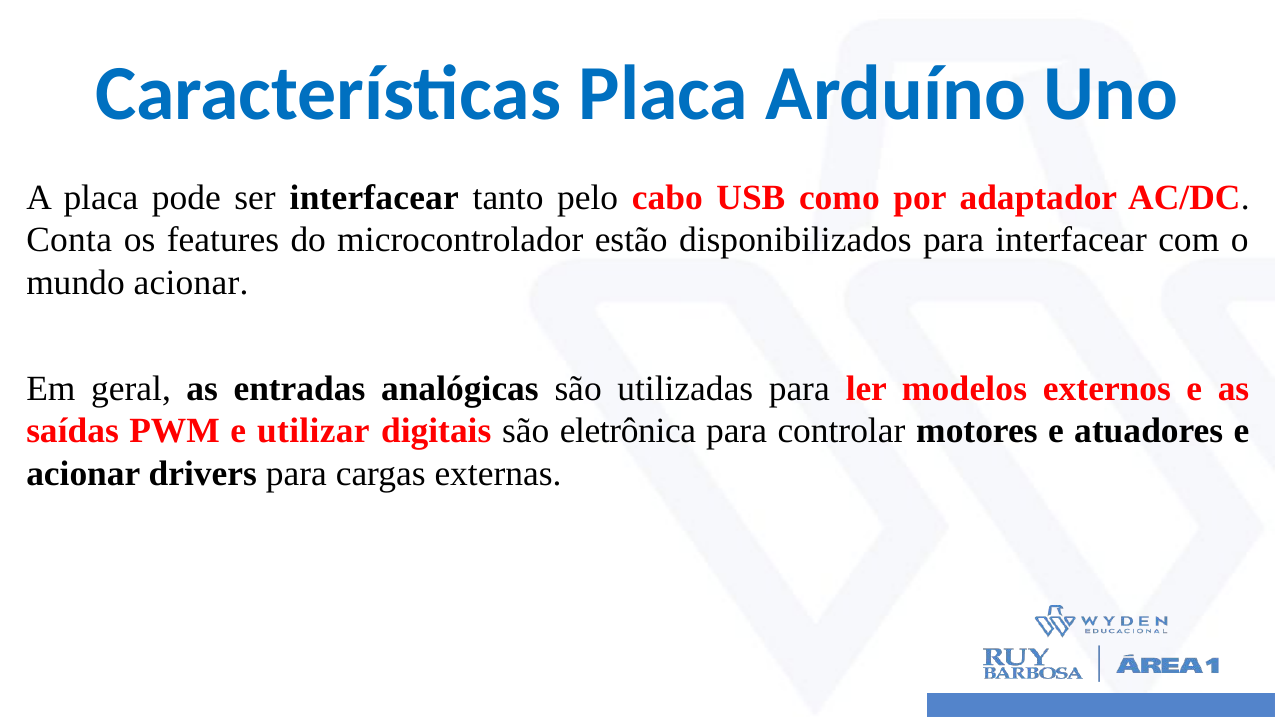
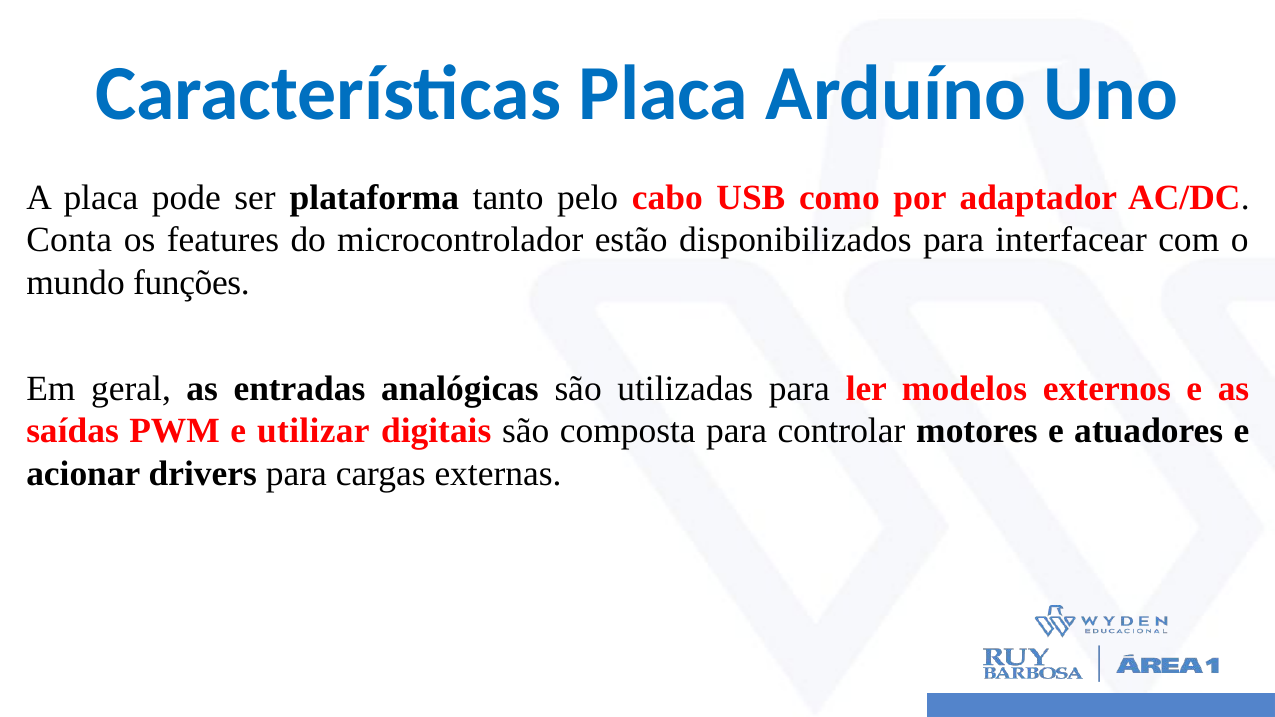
ser interfacear: interfacear -> plataforma (374, 197)
mundo acionar: acionar -> funções (191, 283)
eletrônica: eletrônica -> composta (628, 431)
